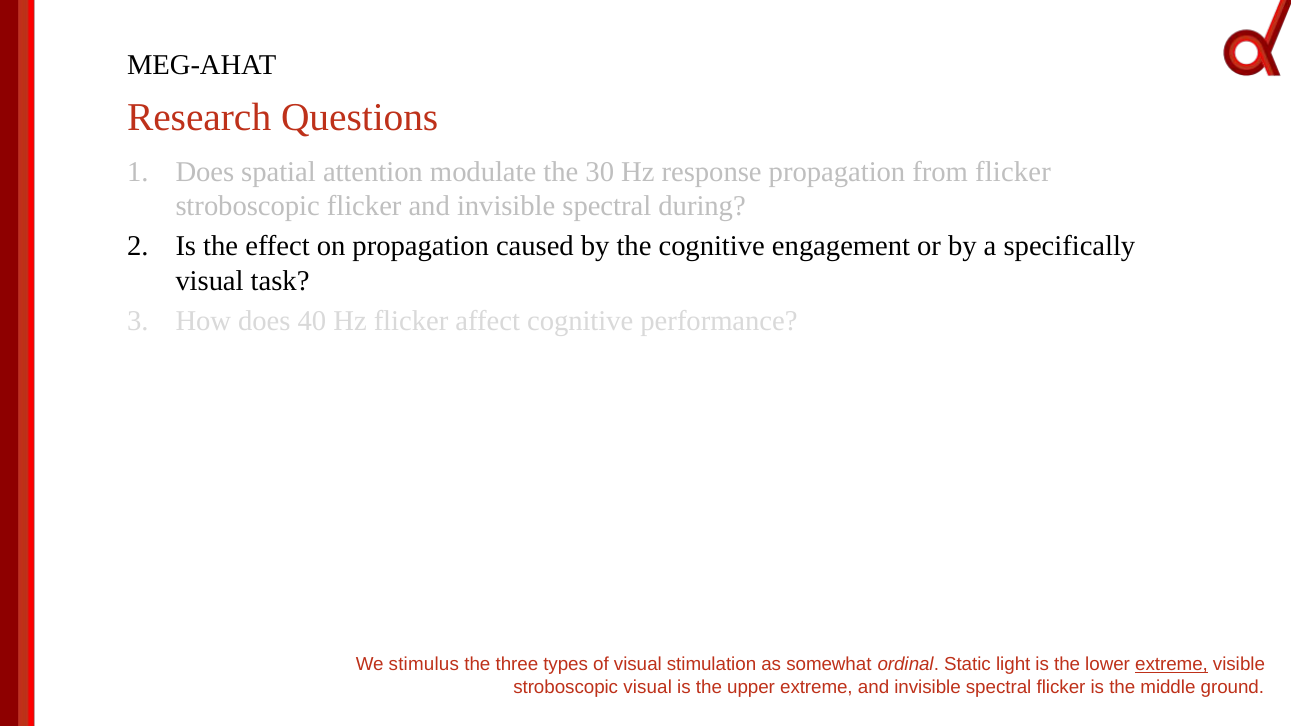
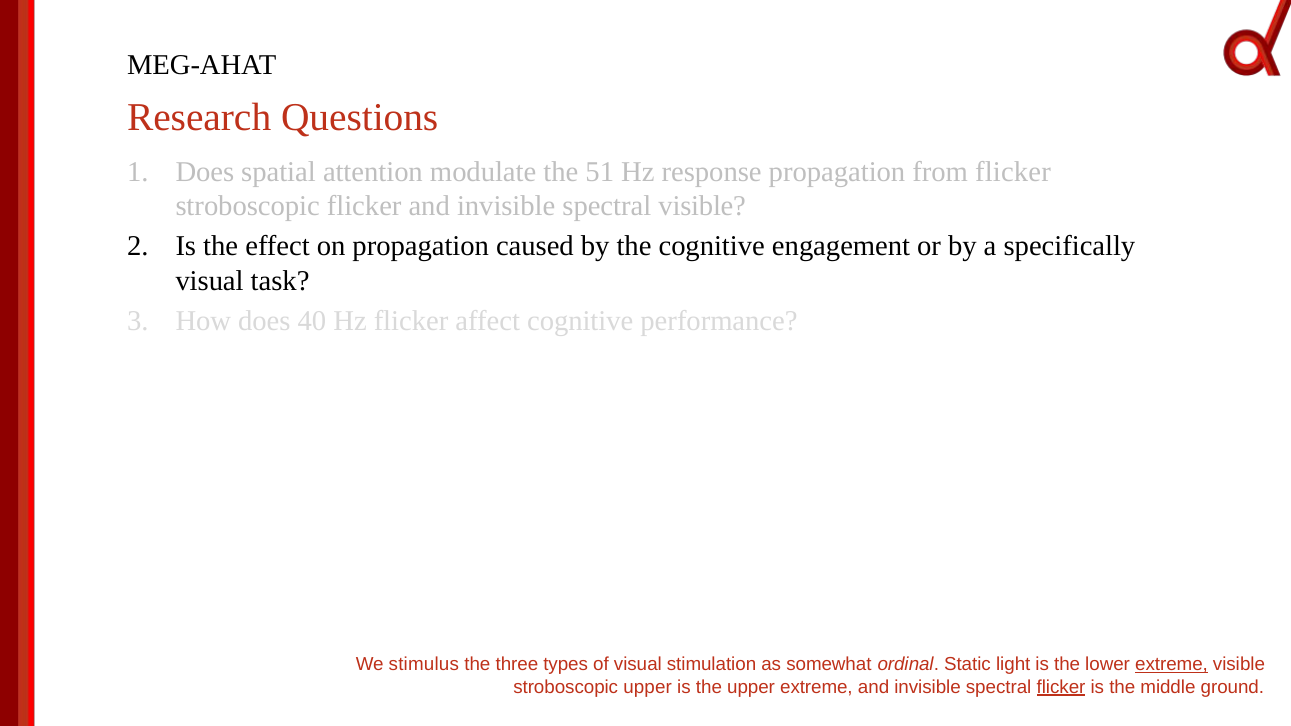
30: 30 -> 51 (600, 172)
spectral during: during -> visible (702, 206)
stroboscopic visual: visual -> upper (648, 687)
flicker underline: none -> present (1061, 687)
